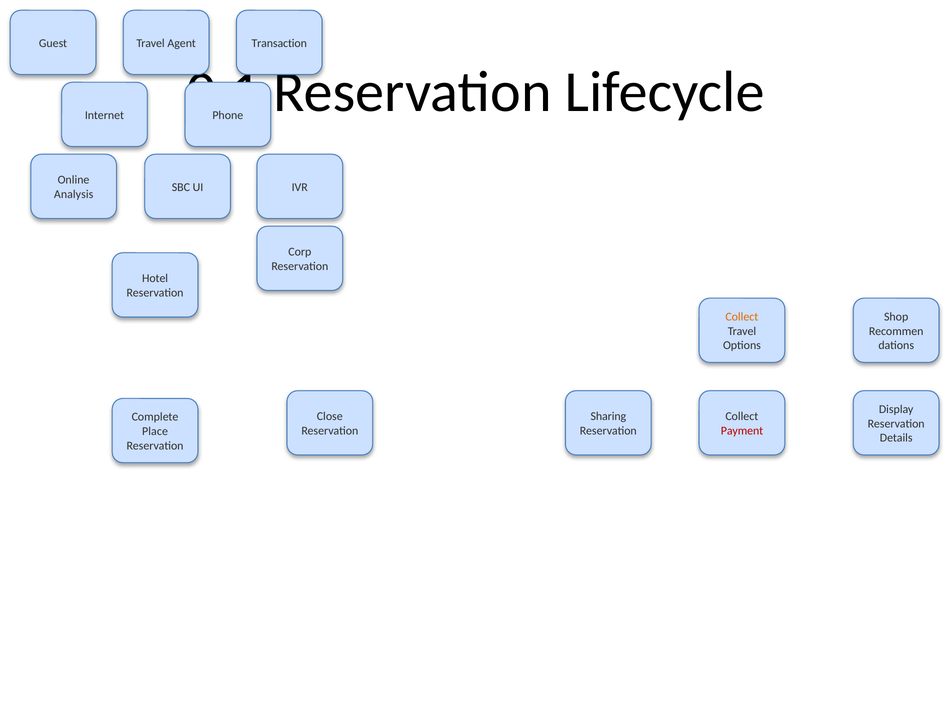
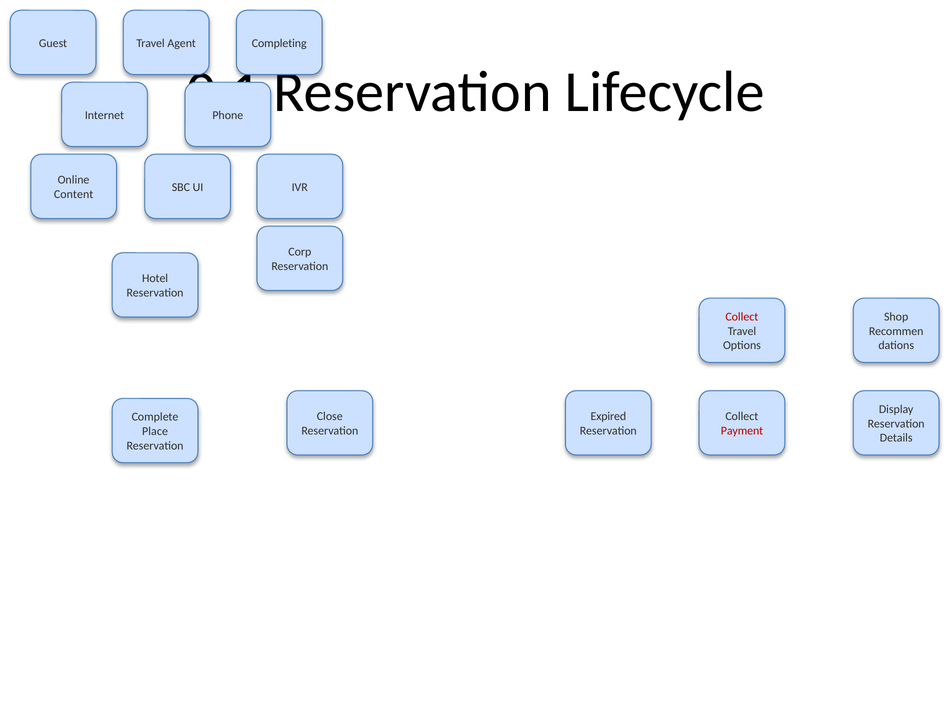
Transaction: Transaction -> Completing (279, 43)
Analysis: Analysis -> Content (74, 194)
Collect colour: orange -> red (742, 317)
Sharing: Sharing -> Expired (608, 416)
